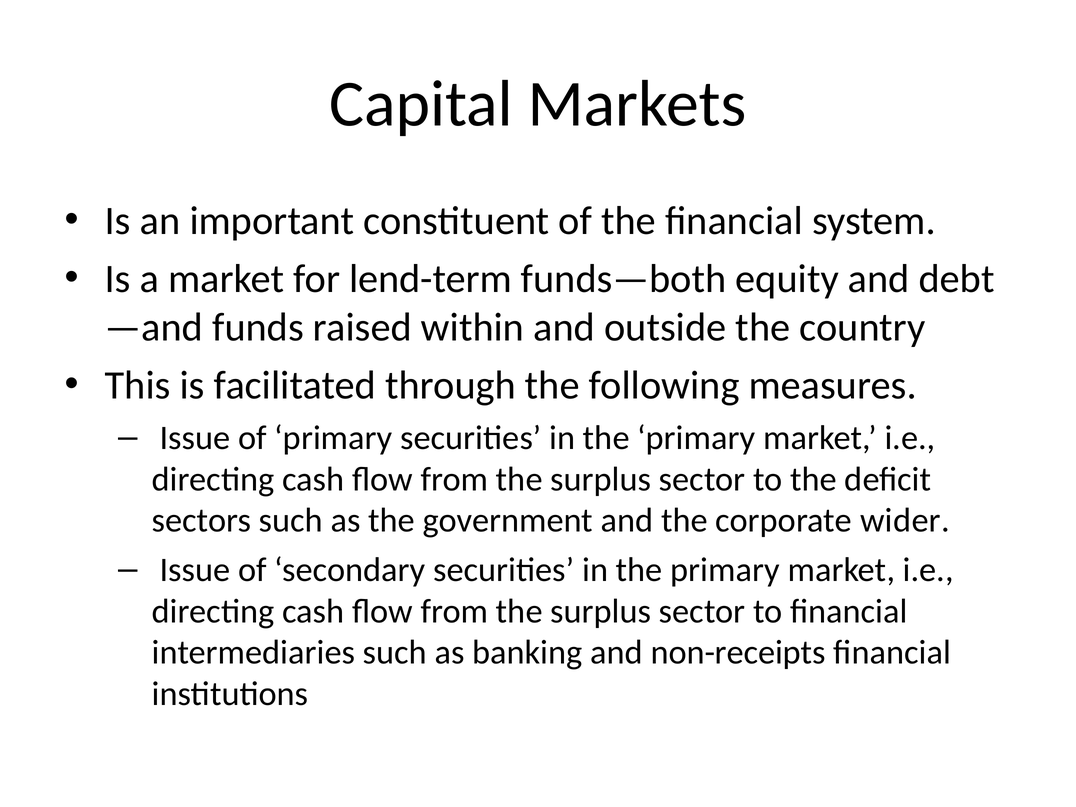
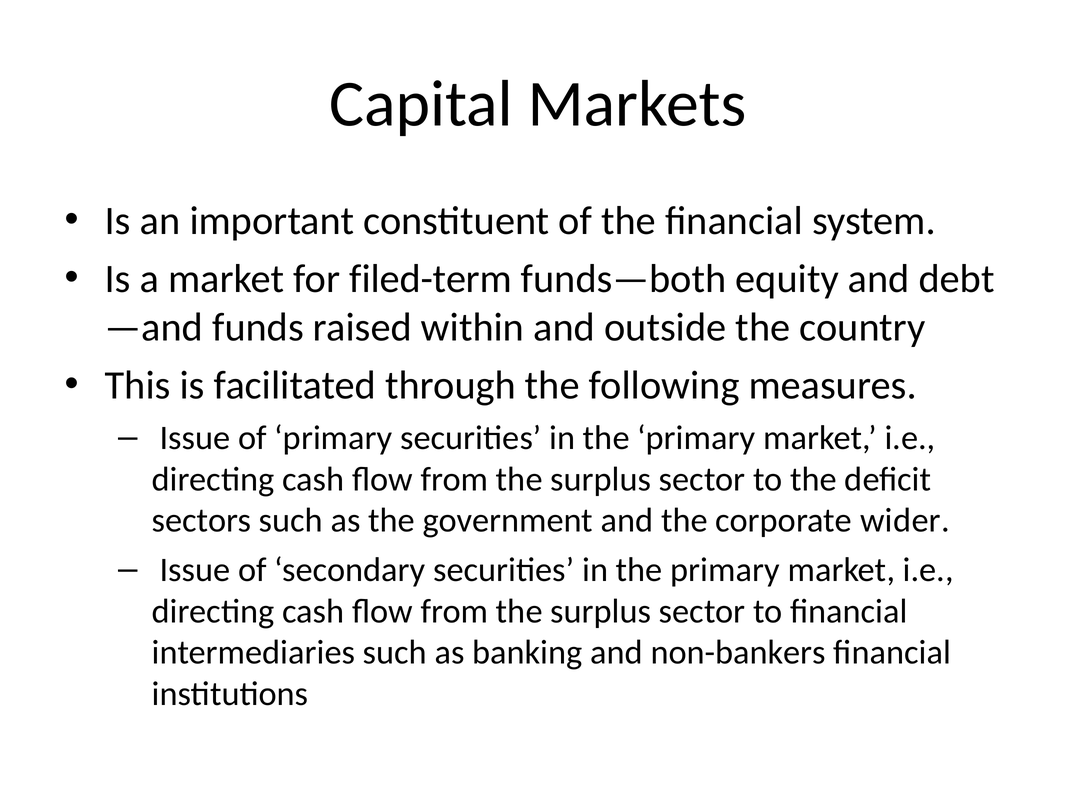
lend-term: lend-term -> filed-term (431, 279)
non-receipts: non-receipts -> non-bankers (738, 653)
